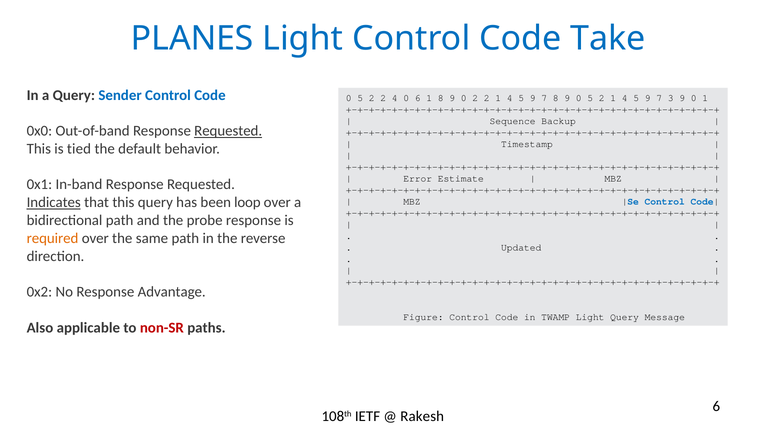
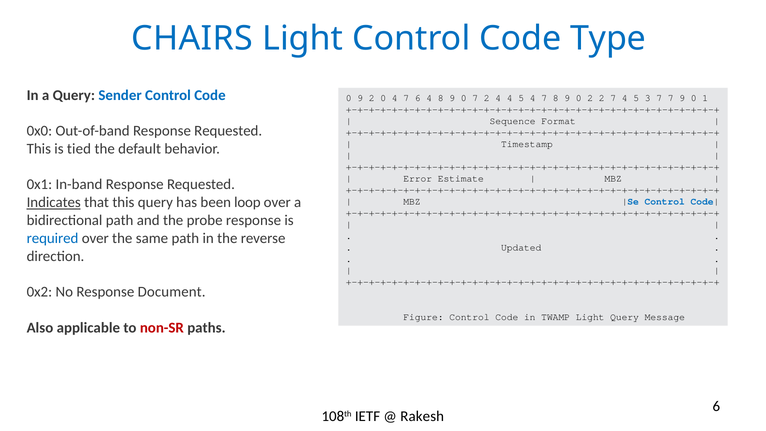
PLANES: PLANES -> CHAIRS (192, 38)
Take: Take -> Type (608, 38)
5: 5 -> 9 (360, 98)
2: 2 -> 0 (383, 98)
0: 0 -> 7 (406, 98)
6 1: 1 -> 4 (429, 98)
0 2: 2 -> 7 (475, 98)
1: 1 -> 4 (498, 98)
9: 9 -> 4 (533, 98)
9 0 5: 5 -> 2 (590, 98)
1: 1 -> 7 (613, 98)
9: 9 -> 3 (648, 98)
7 3: 3 -> 7 (671, 98)
Backup: Backup -> Format (559, 121)
Requested underline: present -> none (228, 131)
required colour: orange -> blue (53, 238)
Advantage: Advantage -> Document (172, 292)
